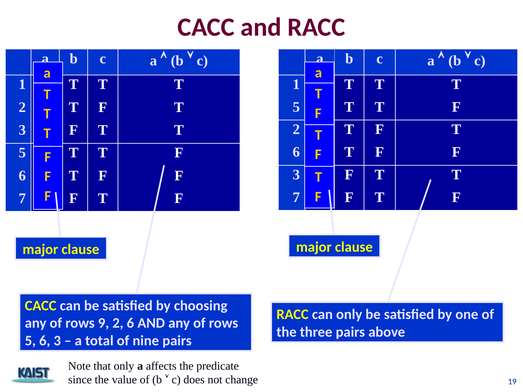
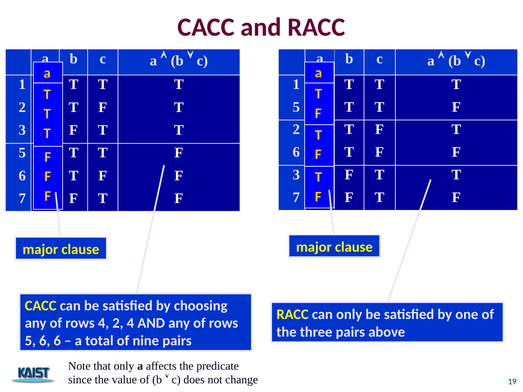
rows 9: 9 -> 4 (104, 323)
2 6: 6 -> 4 (130, 323)
6 3: 3 -> 6 (57, 341)
